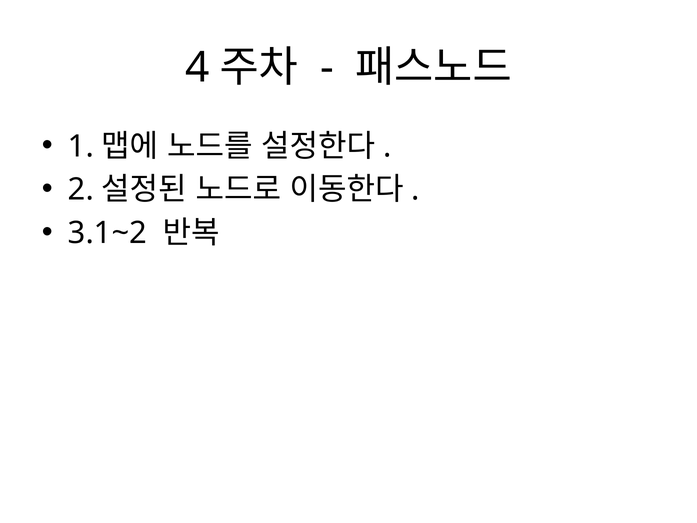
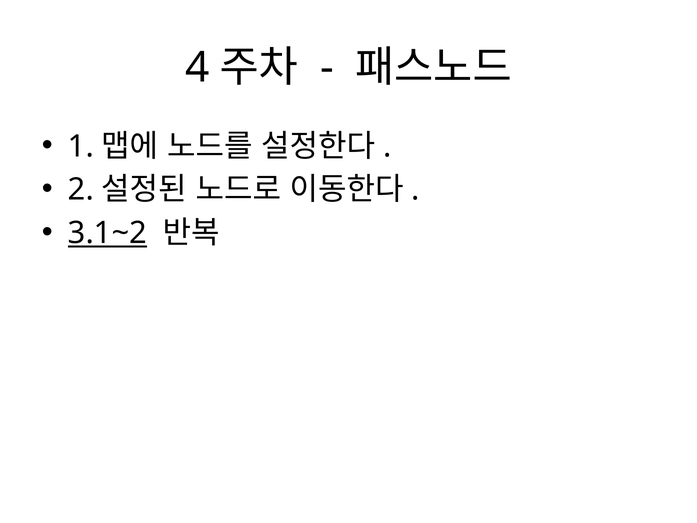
3.1~2 underline: none -> present (108, 233)
